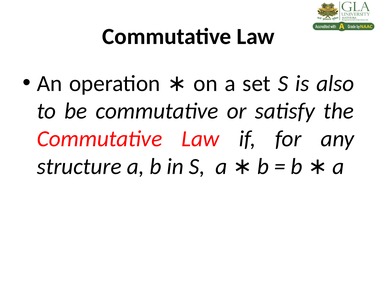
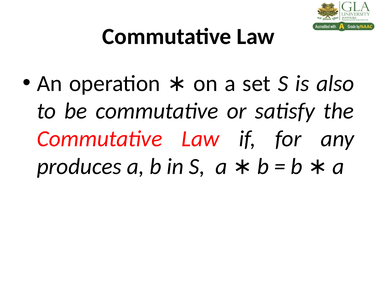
structure: structure -> produces (79, 166)
